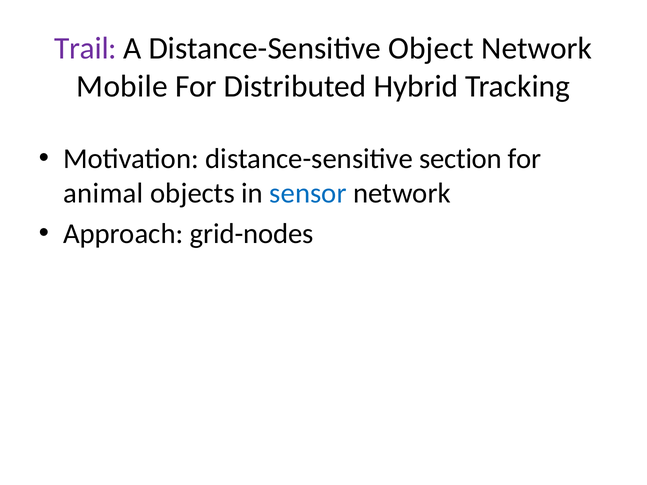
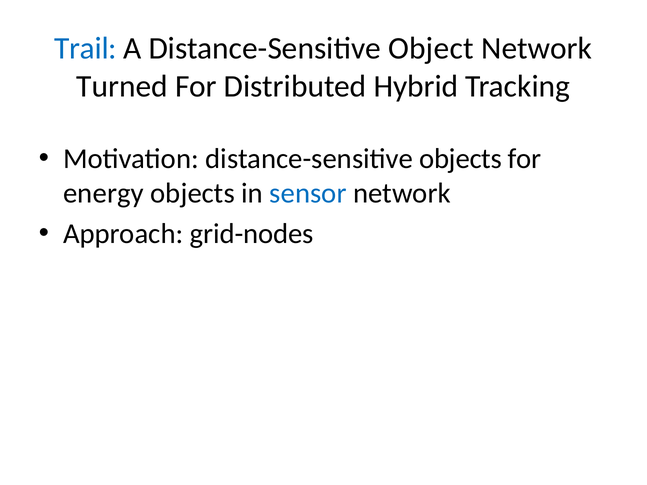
Trail colour: purple -> blue (86, 48)
Mobile: Mobile -> Turned (122, 86)
distance-sensitive section: section -> objects (461, 159)
animal: animal -> energy (103, 193)
